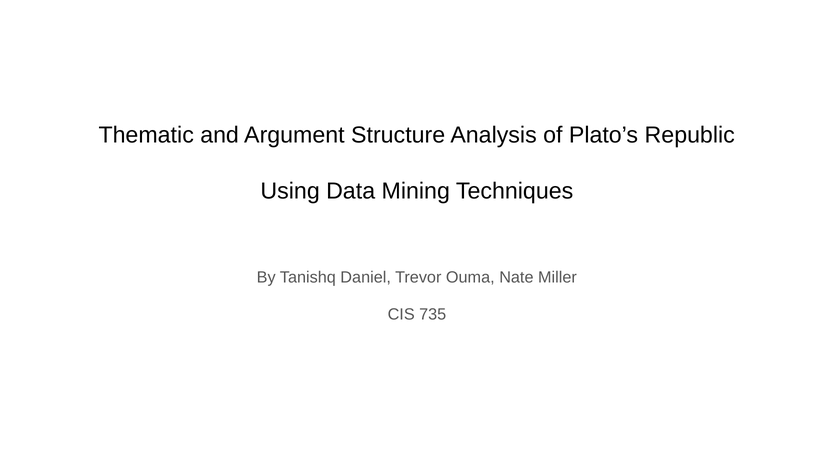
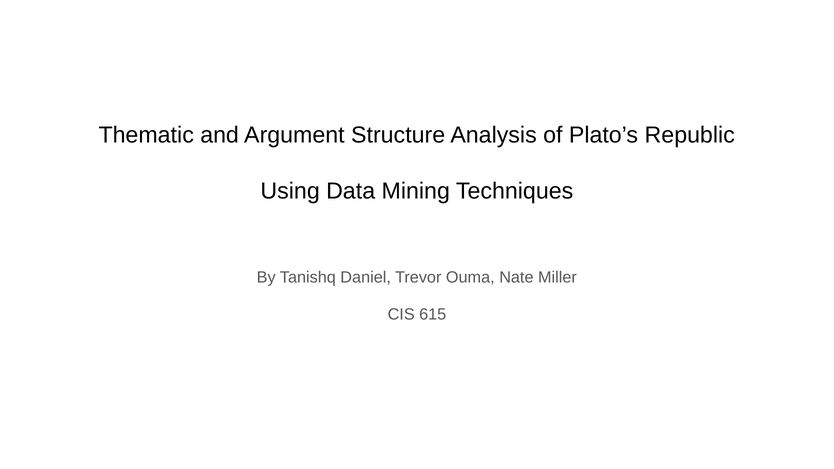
735: 735 -> 615 (433, 315)
